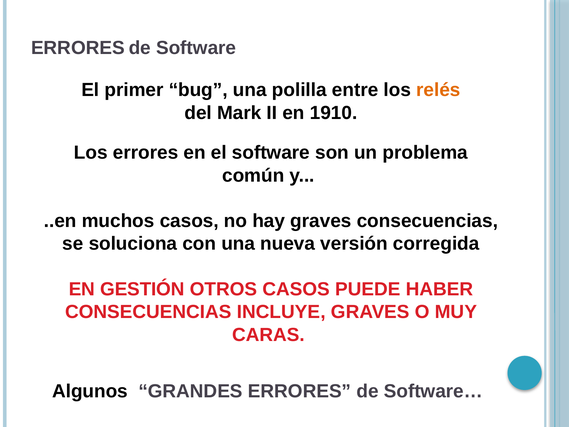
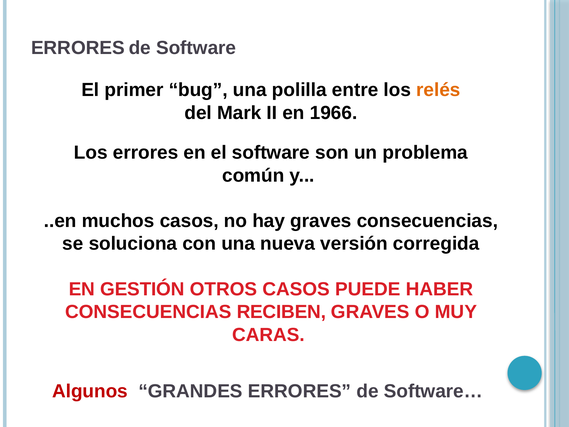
1910: 1910 -> 1966 (334, 113)
INCLUYE: INCLUYE -> RECIBEN (281, 312)
Algunos colour: black -> red (90, 391)
